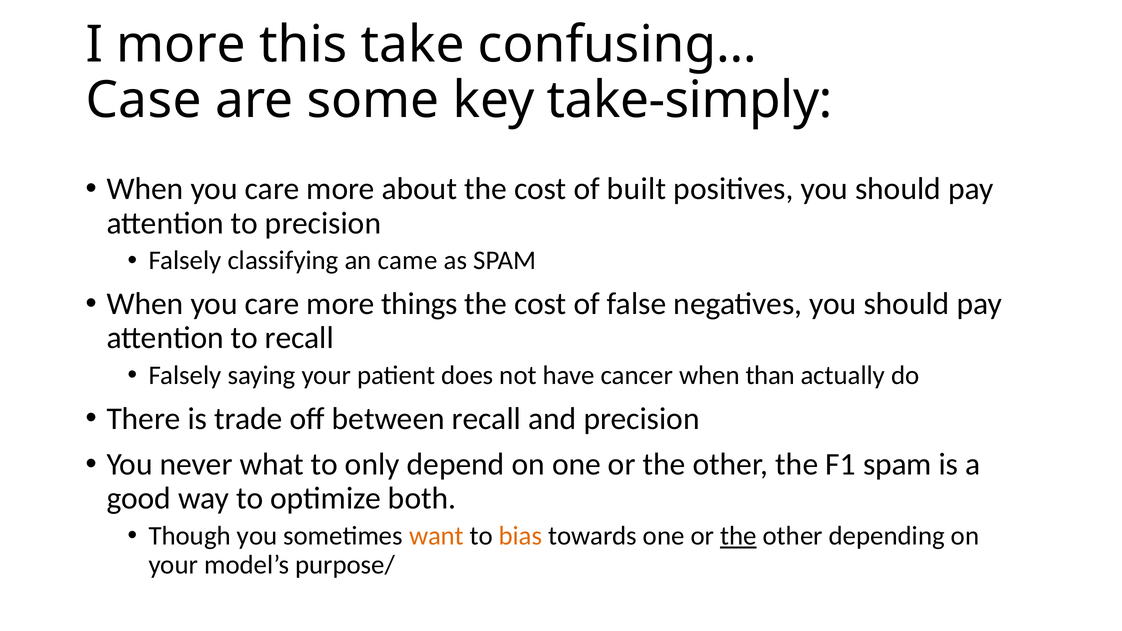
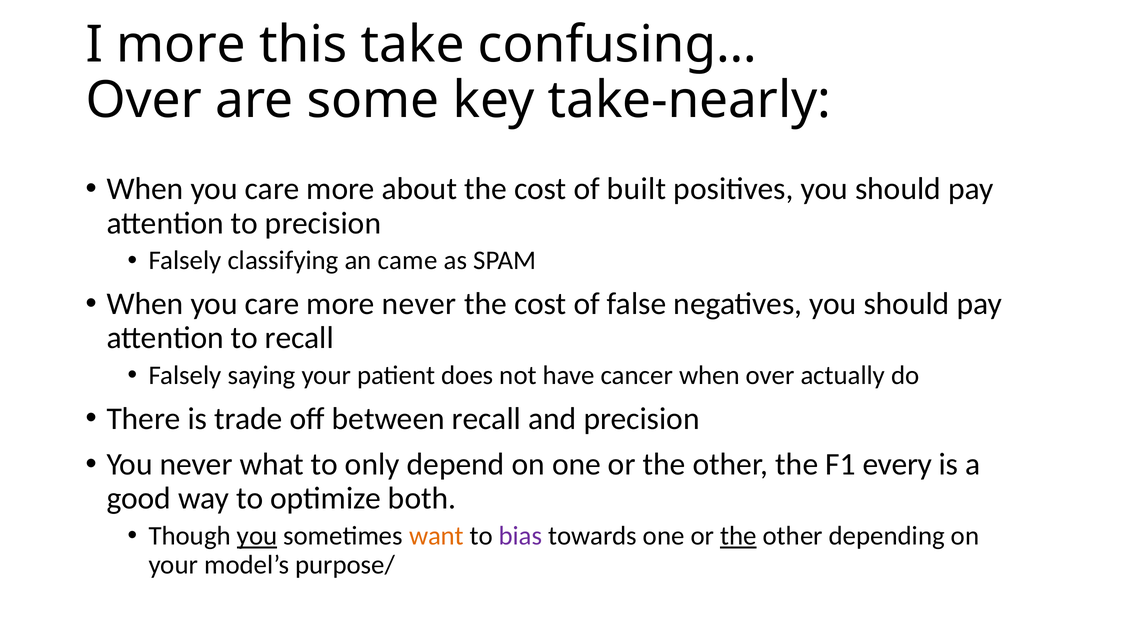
Case: Case -> Over (144, 100)
take-simply: take-simply -> take-nearly (689, 100)
more things: things -> never (419, 304)
when than: than -> over (770, 375)
F1 spam: spam -> every (897, 464)
you underline: none -> present (257, 536)
bias colour: orange -> purple (521, 536)
